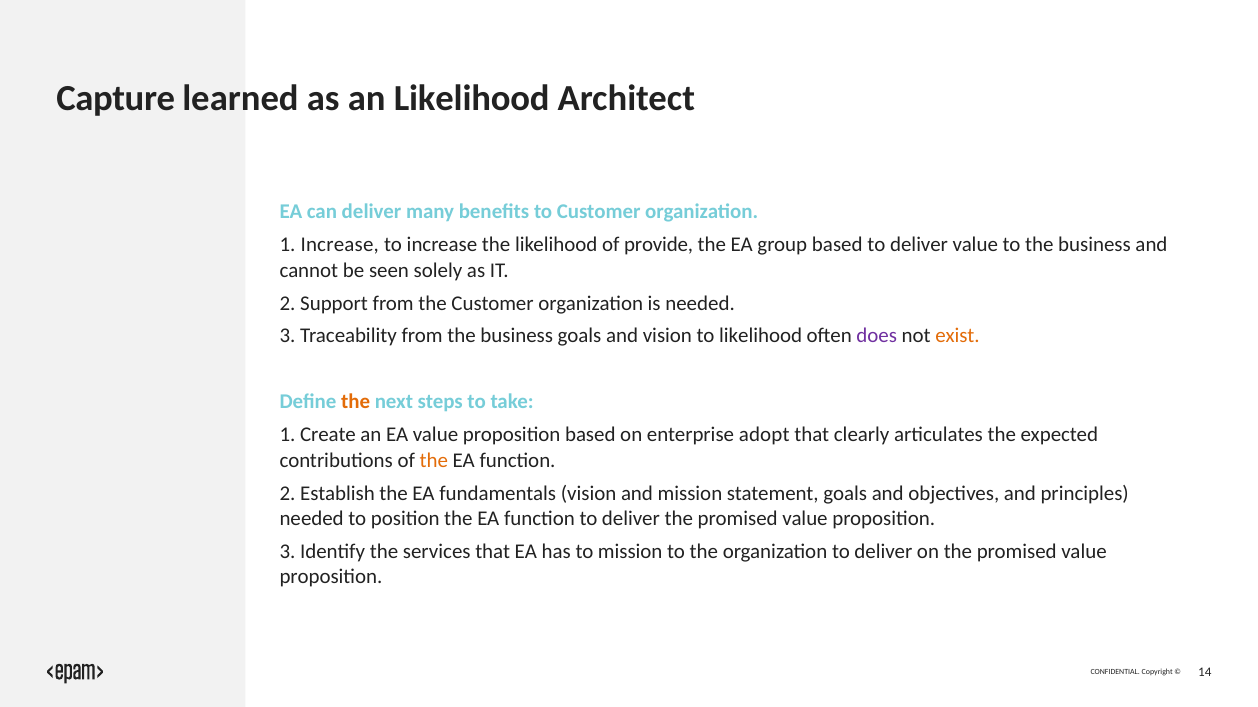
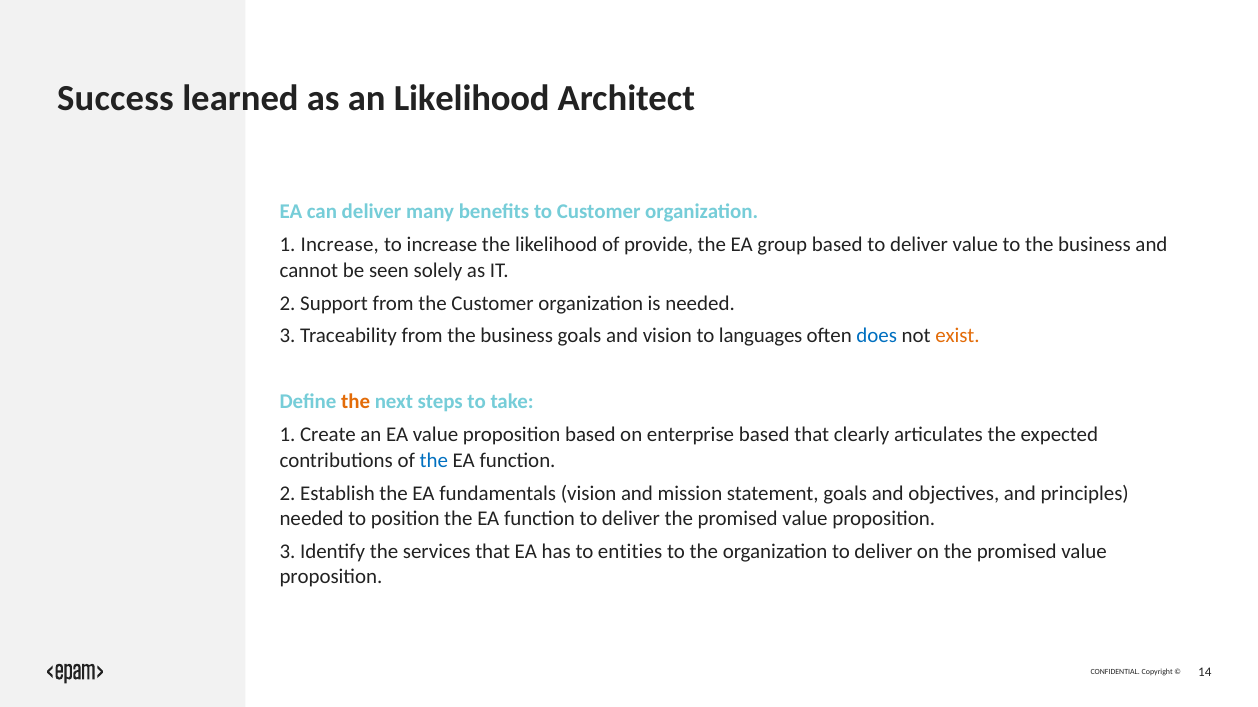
Capture: Capture -> Success (115, 98)
to likelihood: likelihood -> languages (761, 336)
does colour: purple -> blue (877, 336)
enterprise adopt: adopt -> based (764, 435)
the colour: orange -> blue (434, 461)
to mission: mission -> entities (630, 552)
